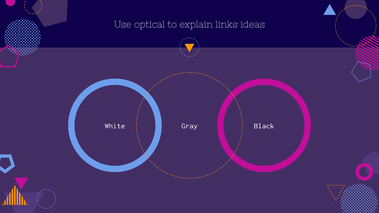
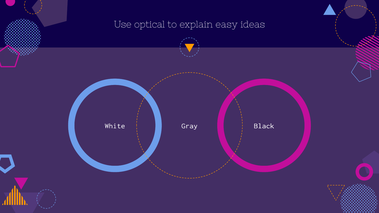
links: links -> easy (227, 24)
